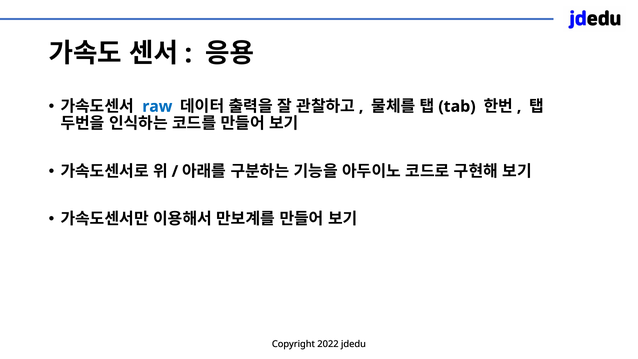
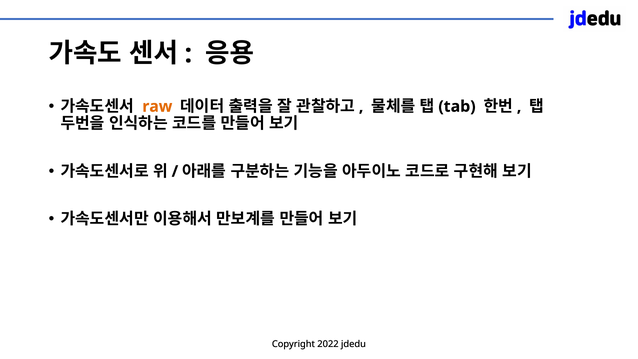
raw colour: blue -> orange (157, 106)
